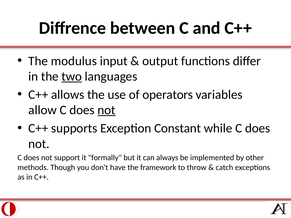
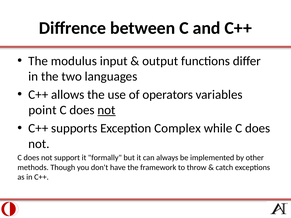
two underline: present -> none (72, 77)
allow: allow -> point (43, 110)
Constant: Constant -> Complex (178, 128)
